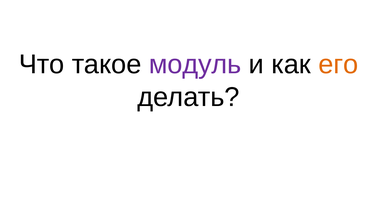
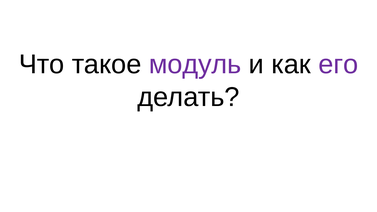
его colour: orange -> purple (338, 64)
